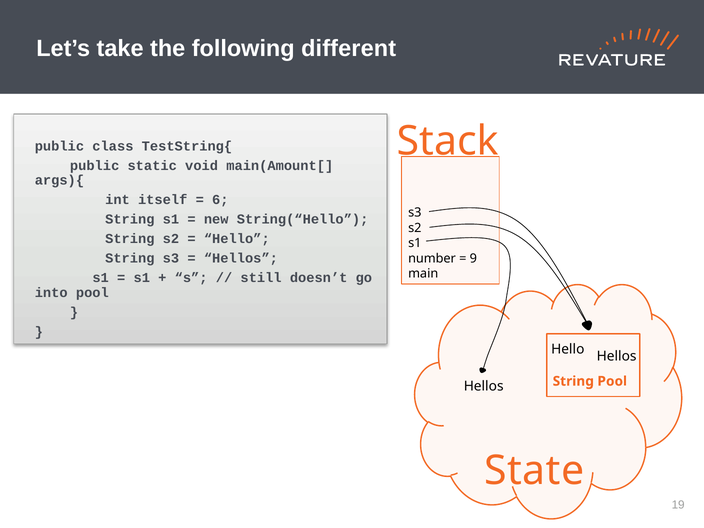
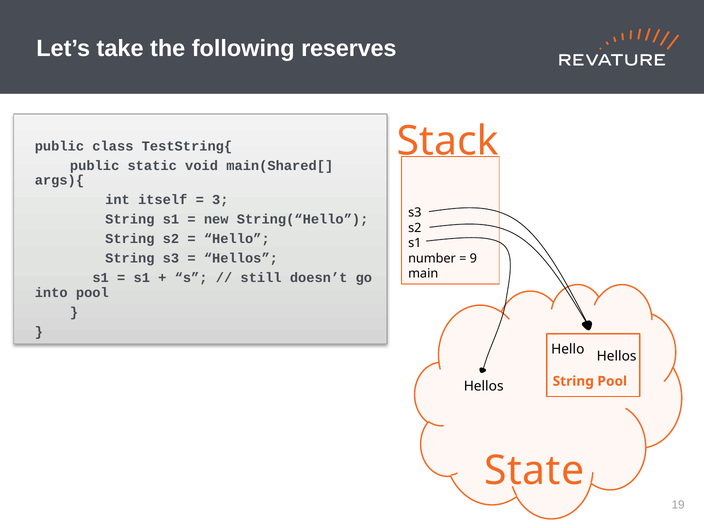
different: different -> reserves (349, 48)
main(Amount[: main(Amount[ -> main(Shared[ (280, 165)
6: 6 -> 3 (220, 200)
